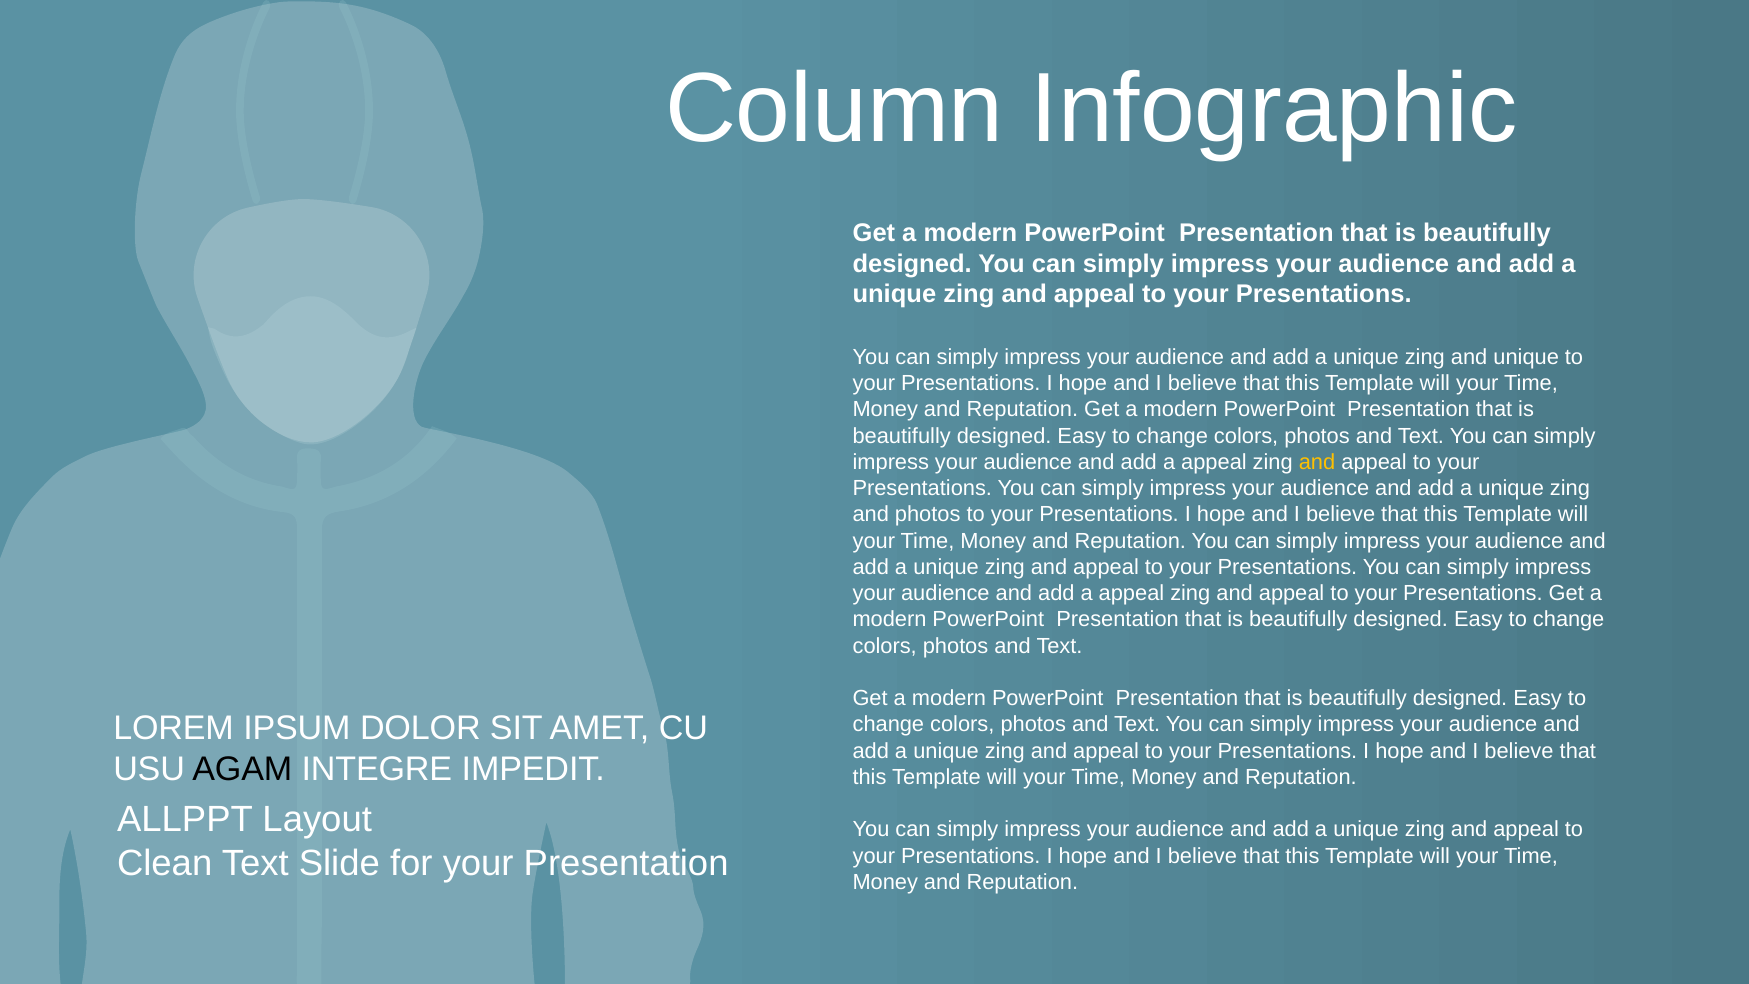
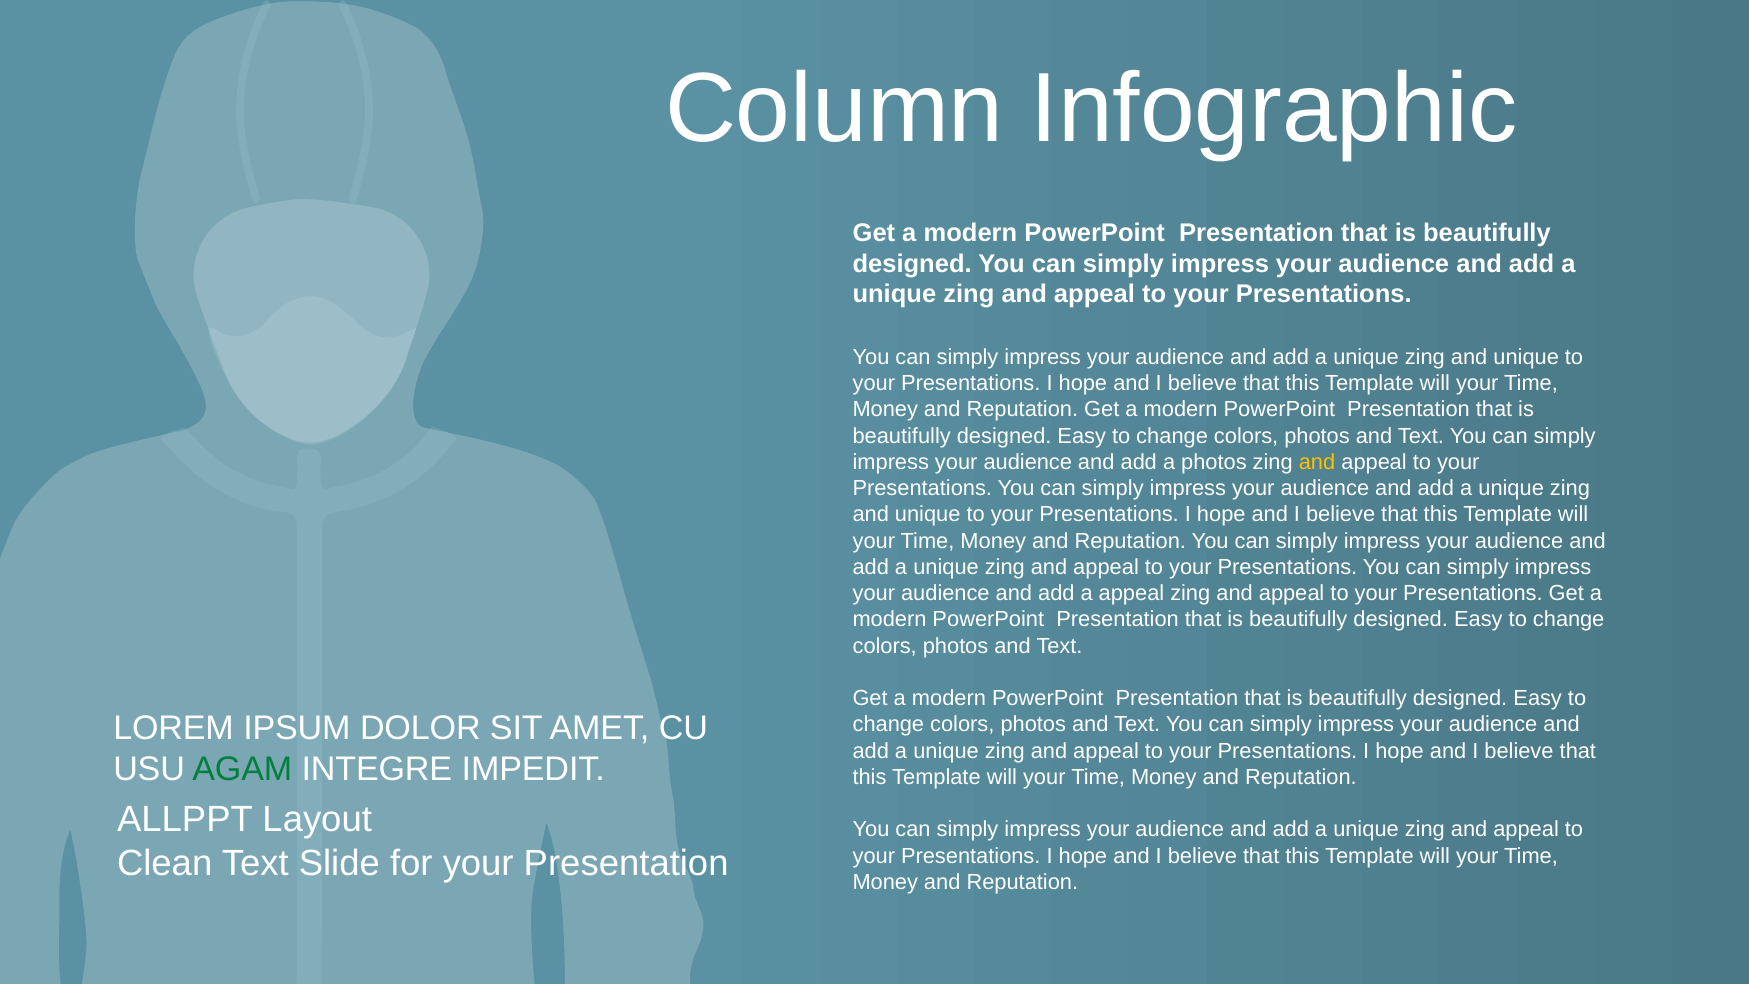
appeal: appeal -> photos (1214, 462)
photos: photos -> unique (928, 515)
AGAM colour: black -> green (242, 769)
